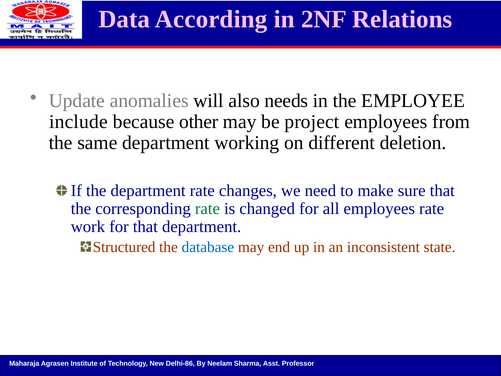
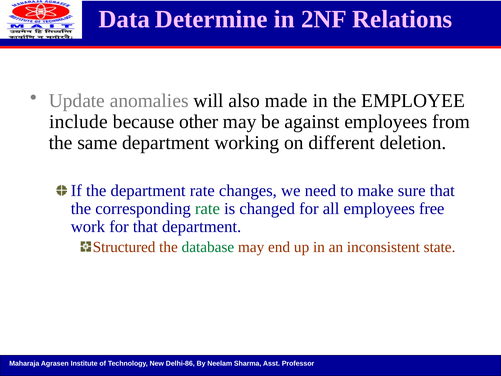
According: According -> Determine (211, 19)
needs: needs -> made (286, 101)
project: project -> against (312, 122)
employees rate: rate -> free (432, 209)
database colour: blue -> green (208, 247)
